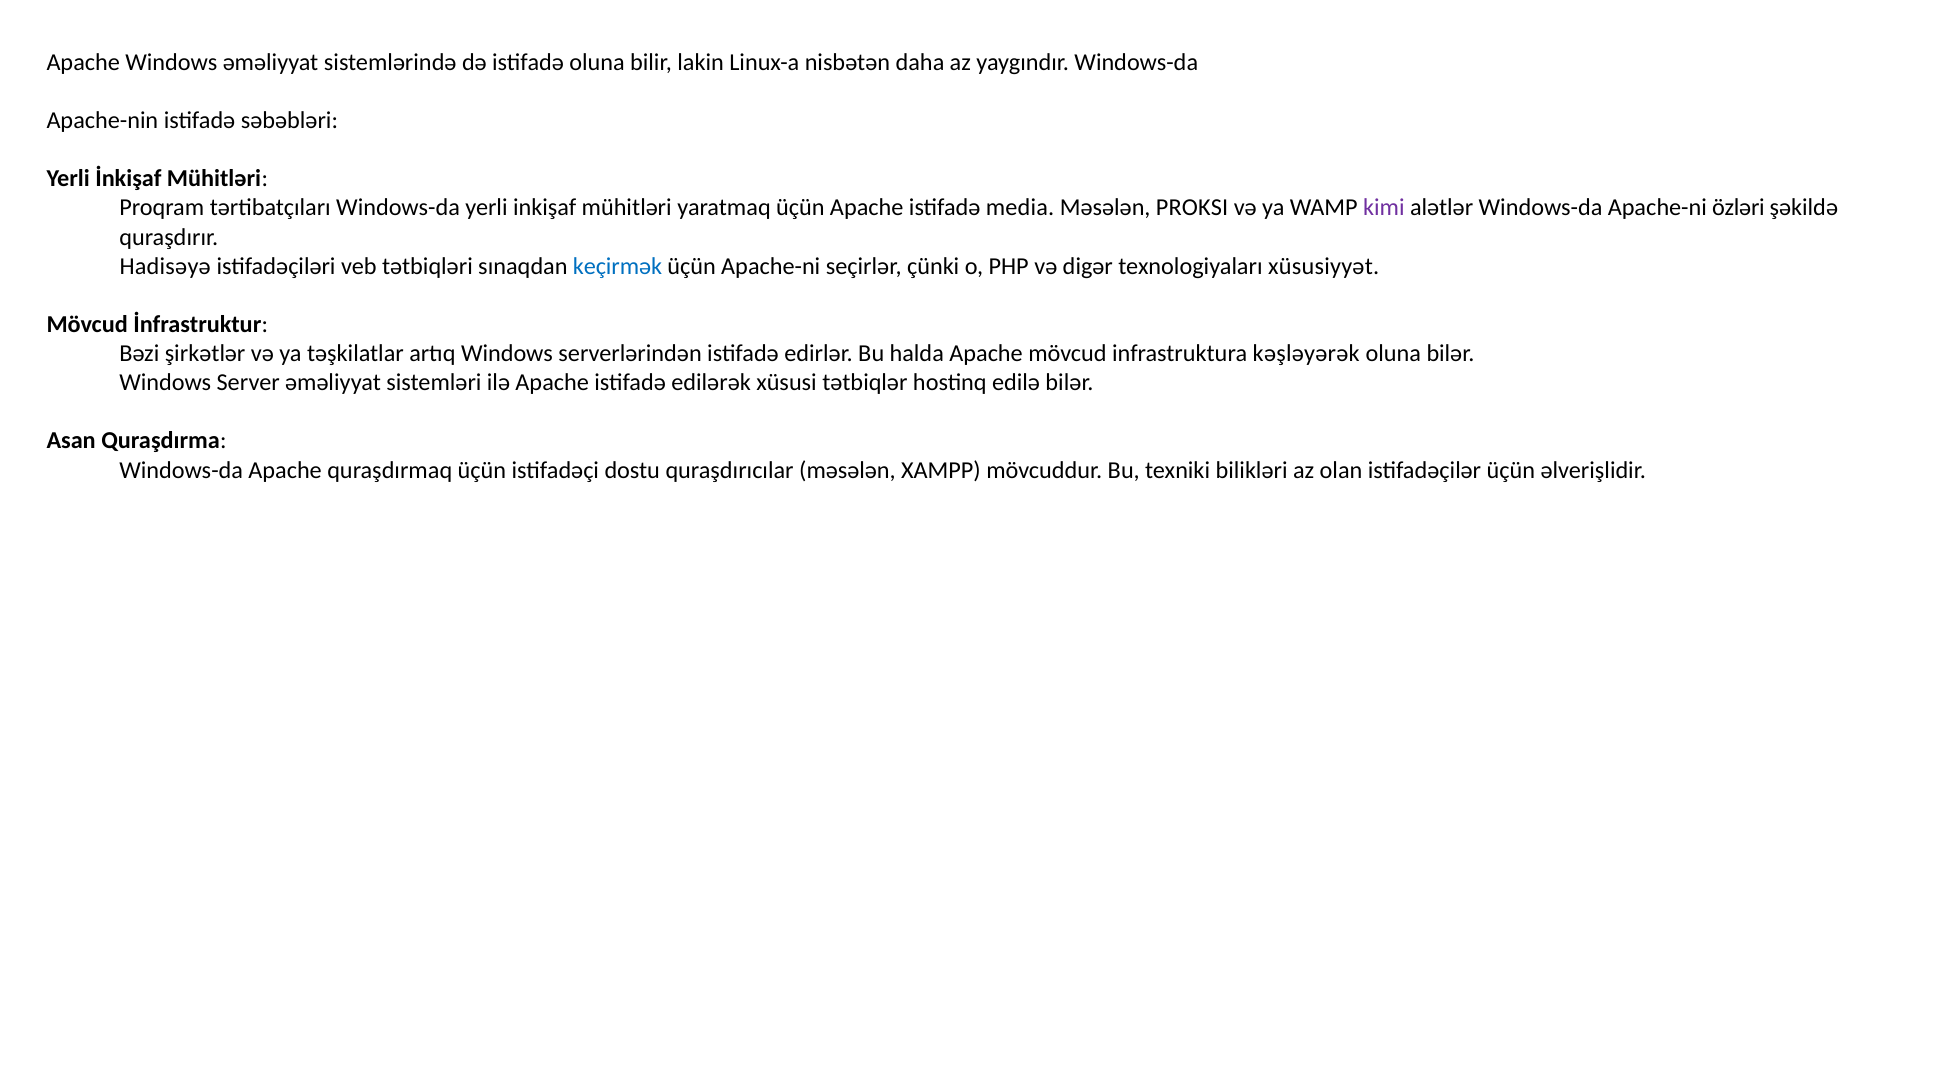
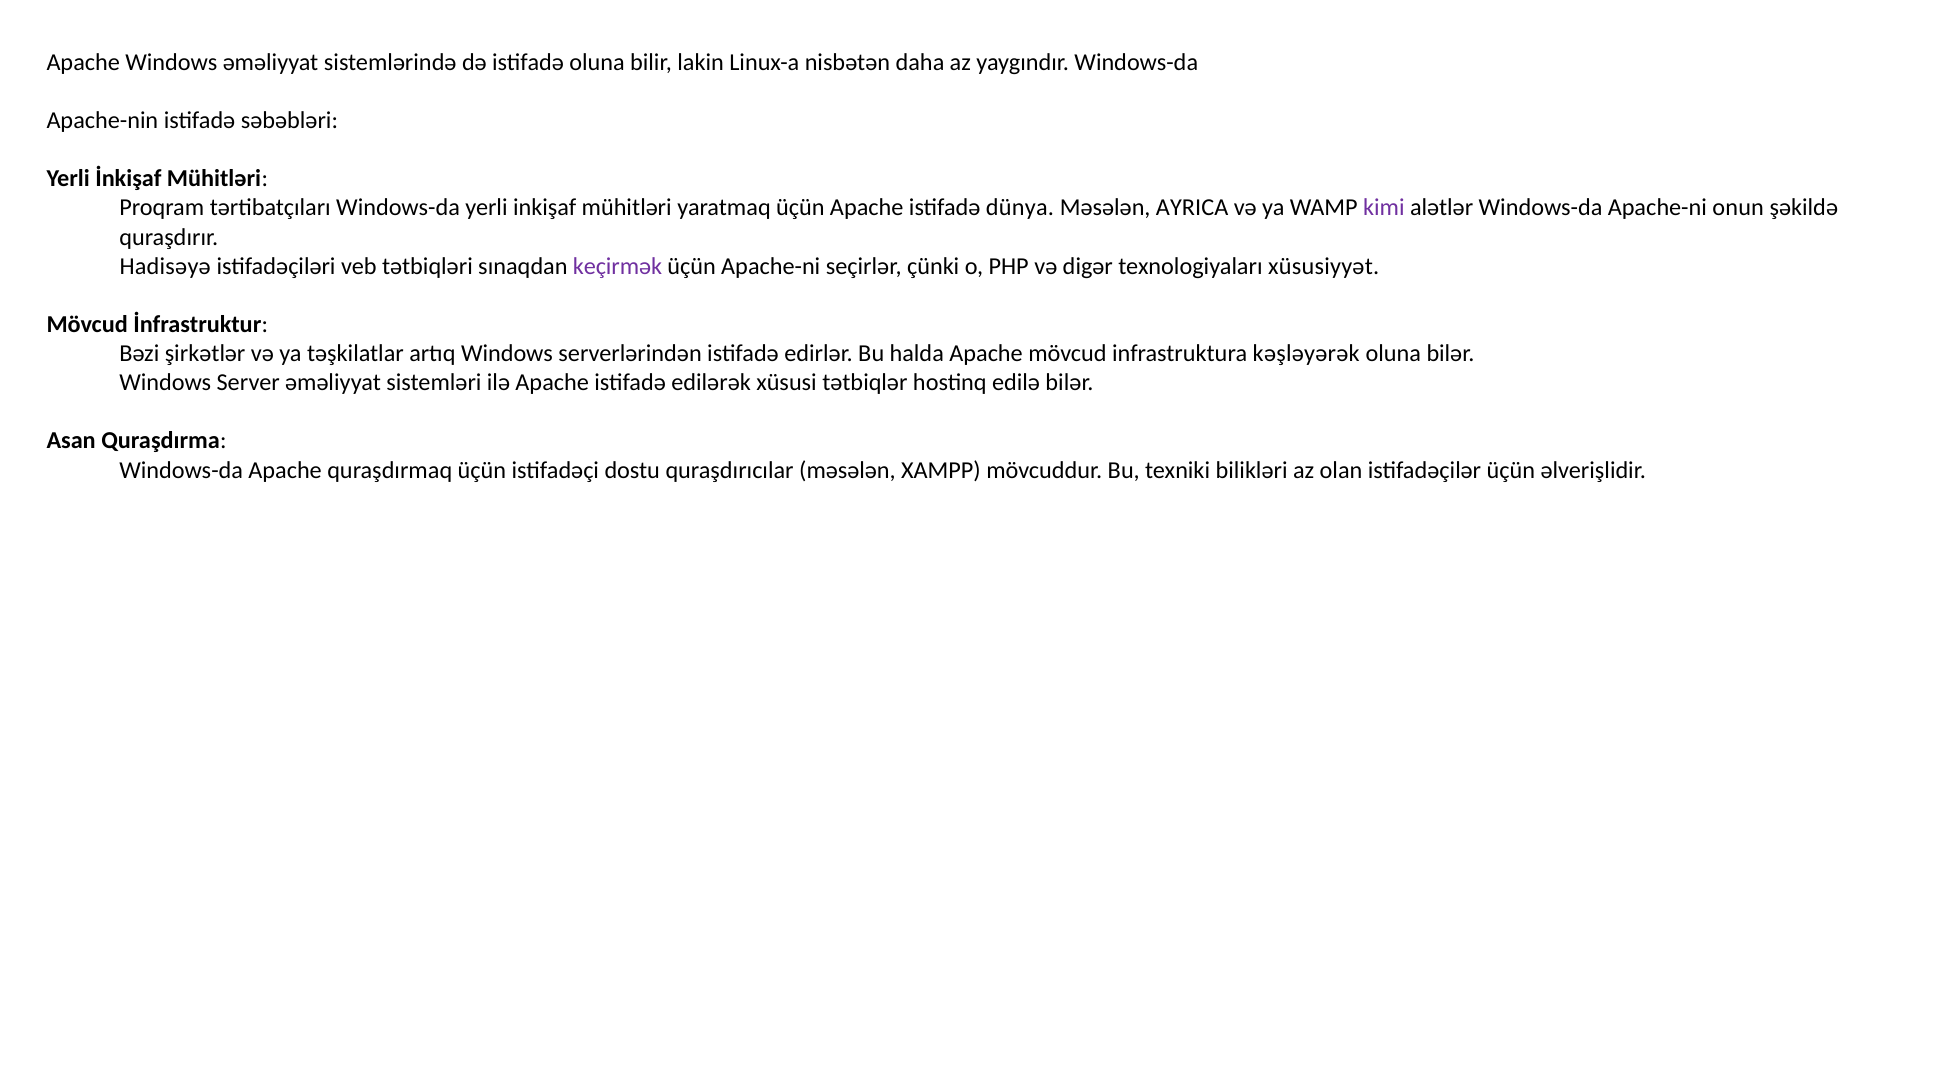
media: media -> dünya (1020, 208)
PROKSI: PROKSI -> AYRICA (1192, 208)
özləri: özləri -> onun (1738, 208)
keçirmək colour: blue -> purple (617, 266)
